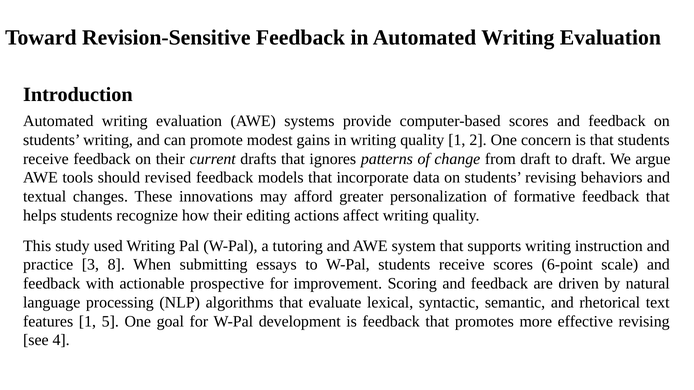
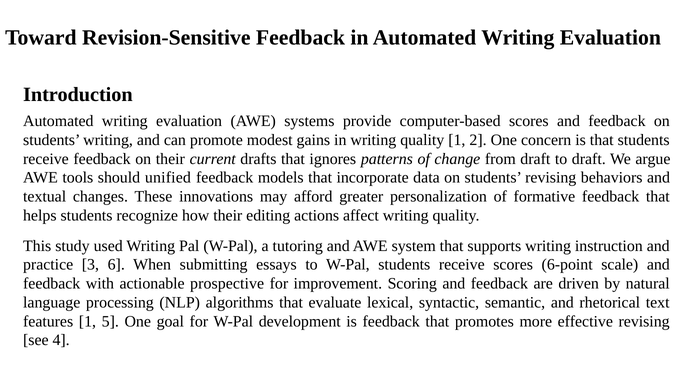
revised: revised -> unified (168, 178)
8: 8 -> 6 (116, 265)
